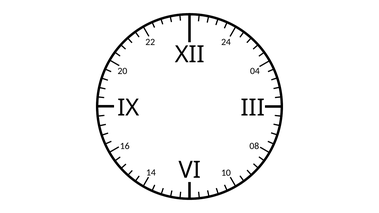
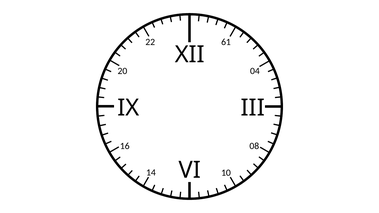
24: 24 -> 61 (226, 42)
